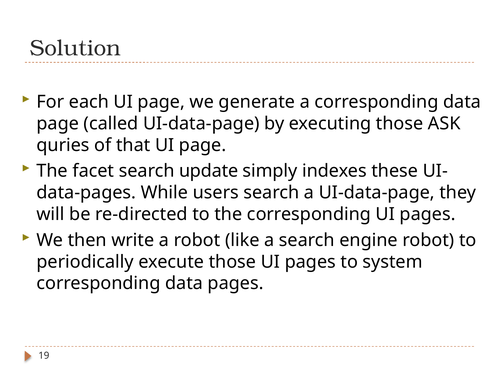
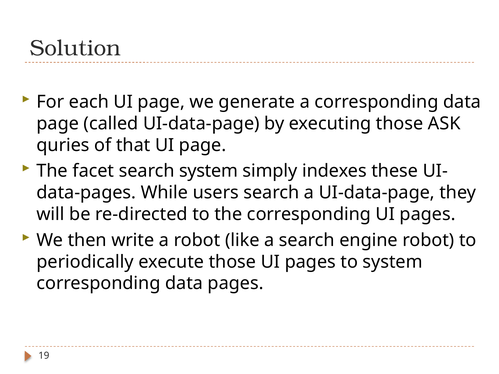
search update: update -> system (209, 171)
